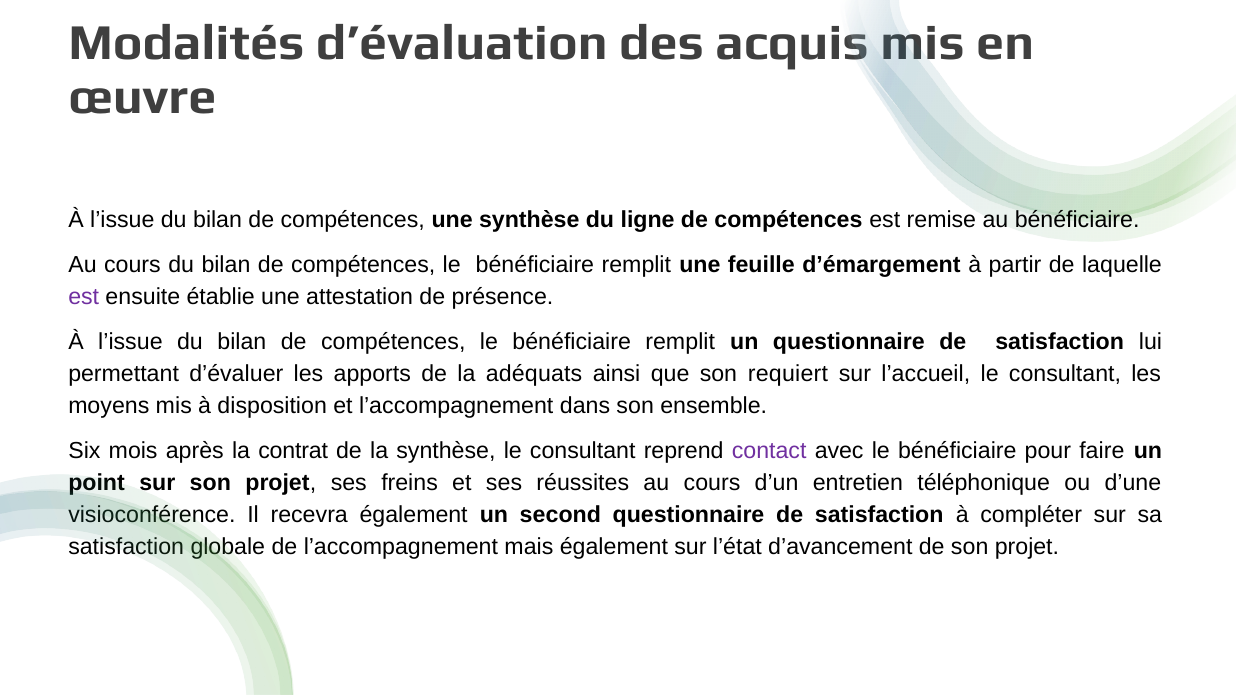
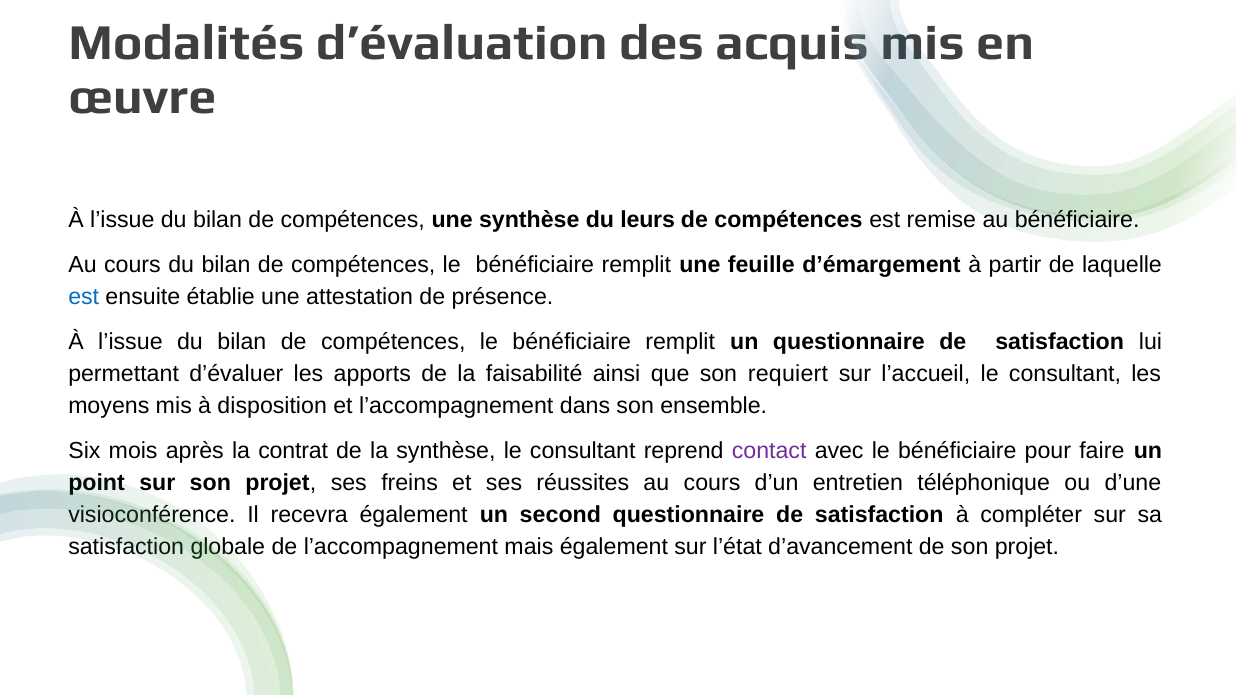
ligne: ligne -> leurs (648, 220)
est colour: purple -> blue (84, 297)
adéquats: adéquats -> faisabilité (534, 374)
